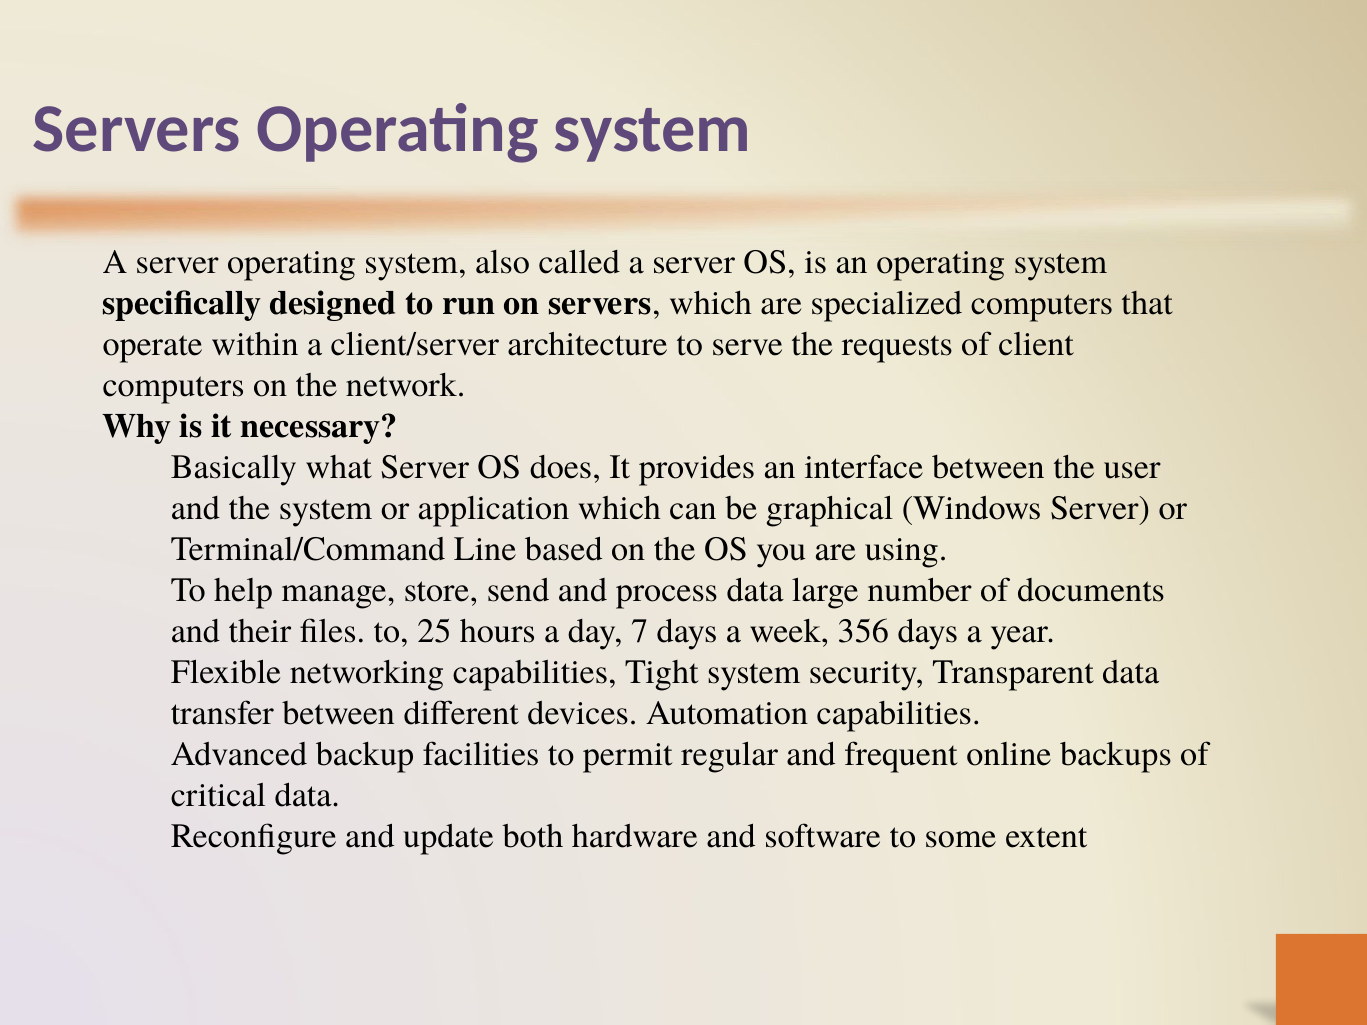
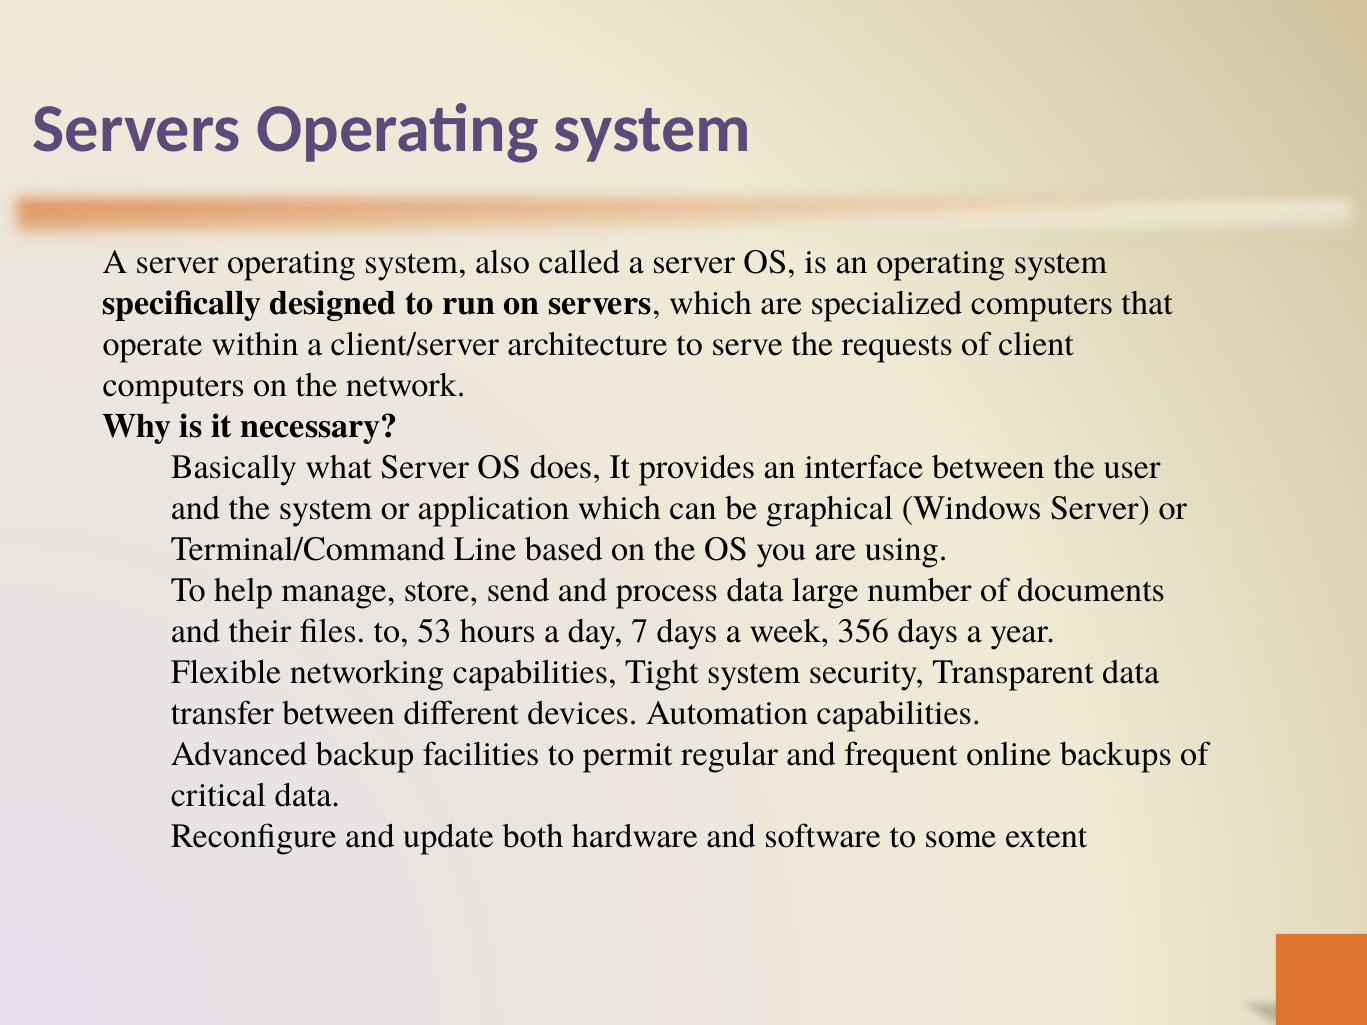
25: 25 -> 53 (434, 631)
